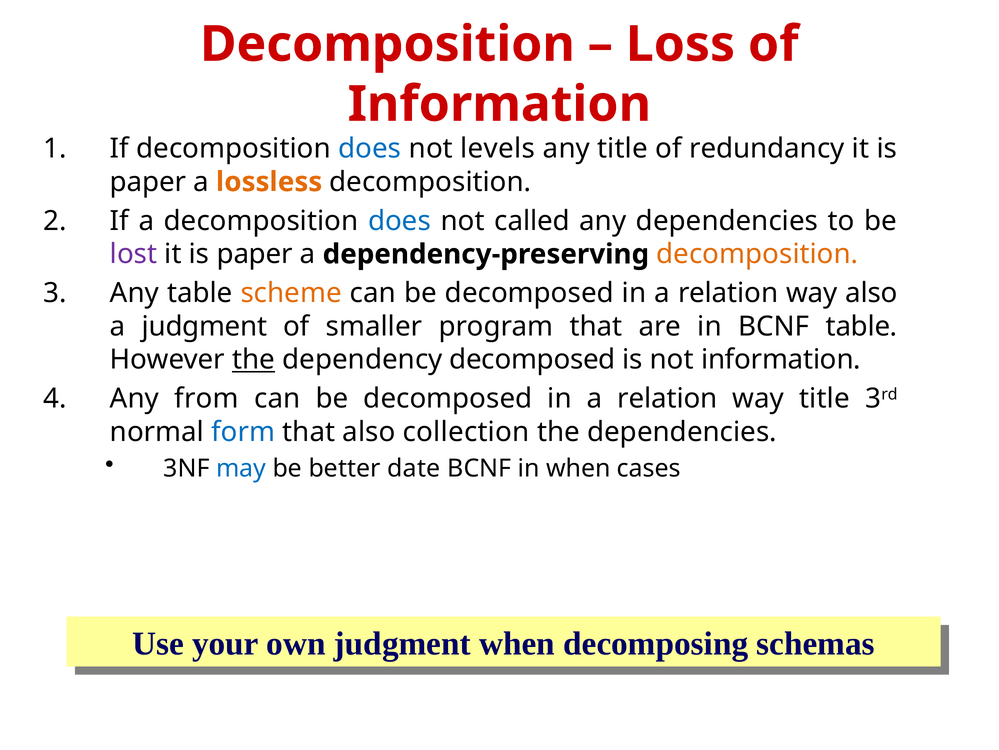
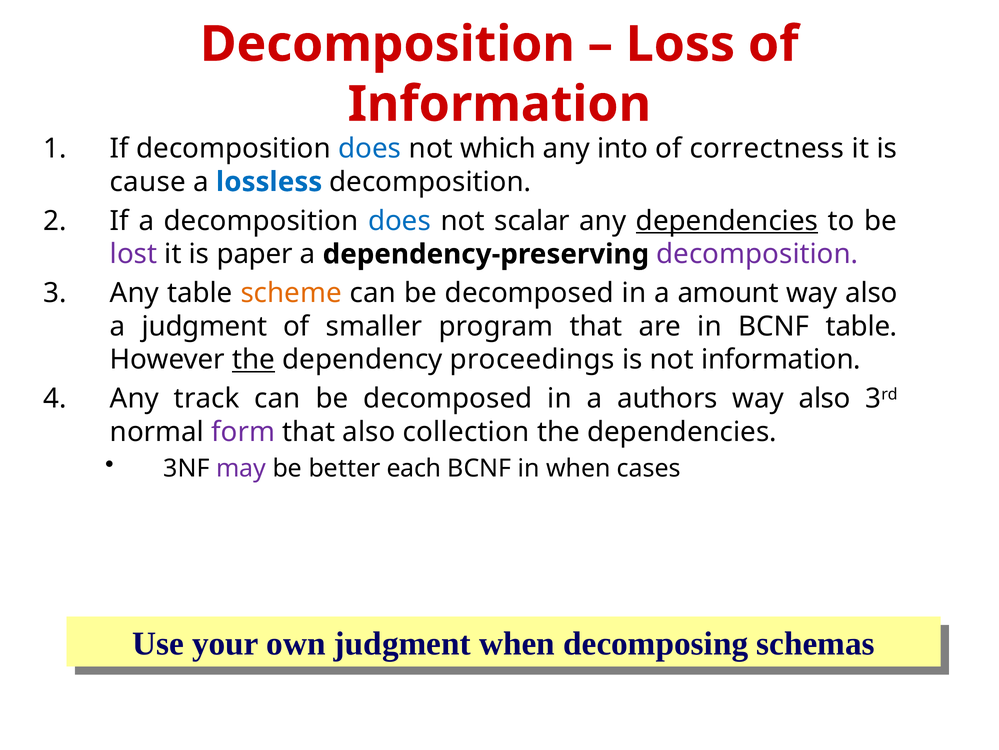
levels: levels -> which (498, 148)
any title: title -> into (623, 148)
redundancy: redundancy -> correctness (767, 148)
paper: paper -> cause (148, 182)
lossless colour: orange -> blue (269, 182)
called: called -> scalar (532, 221)
dependencies underline: none -> present (727, 221)
decomposition colour: orange -> purple (757, 254)
relation: relation -> amount (728, 293)
dependency decomposed: decomposed -> proceedings (532, 359)
from: from -> track (207, 398)
relation: relation -> authors (667, 398)
title: title -> also (825, 398)
form colour: blue -> purple (243, 432)
may colour: blue -> purple (241, 468)
date: date -> each (414, 468)
